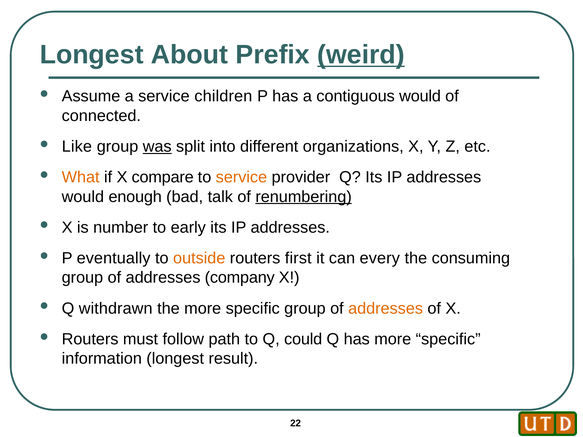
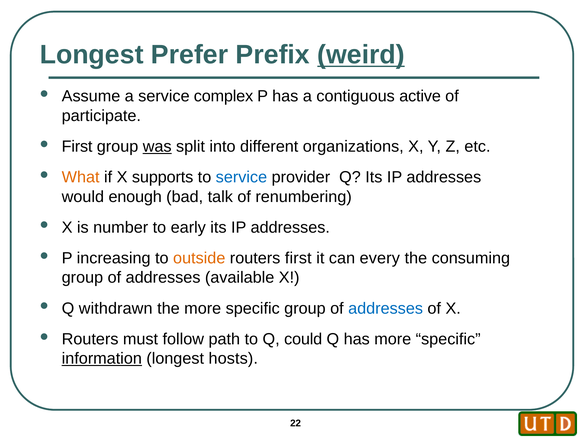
About: About -> Prefer (190, 55)
children: children -> complex (224, 96)
contiguous would: would -> active (420, 96)
connected: connected -> participate (101, 116)
Like: Like -> First (77, 147)
compare: compare -> supports (163, 177)
service colour: orange -> blue (241, 177)
renumbering underline: present -> none (304, 197)
eventually: eventually -> increasing (114, 258)
company: company -> available (240, 278)
addresses colour: orange -> blue (386, 309)
information underline: none -> present (102, 359)
result: result -> hosts (233, 359)
